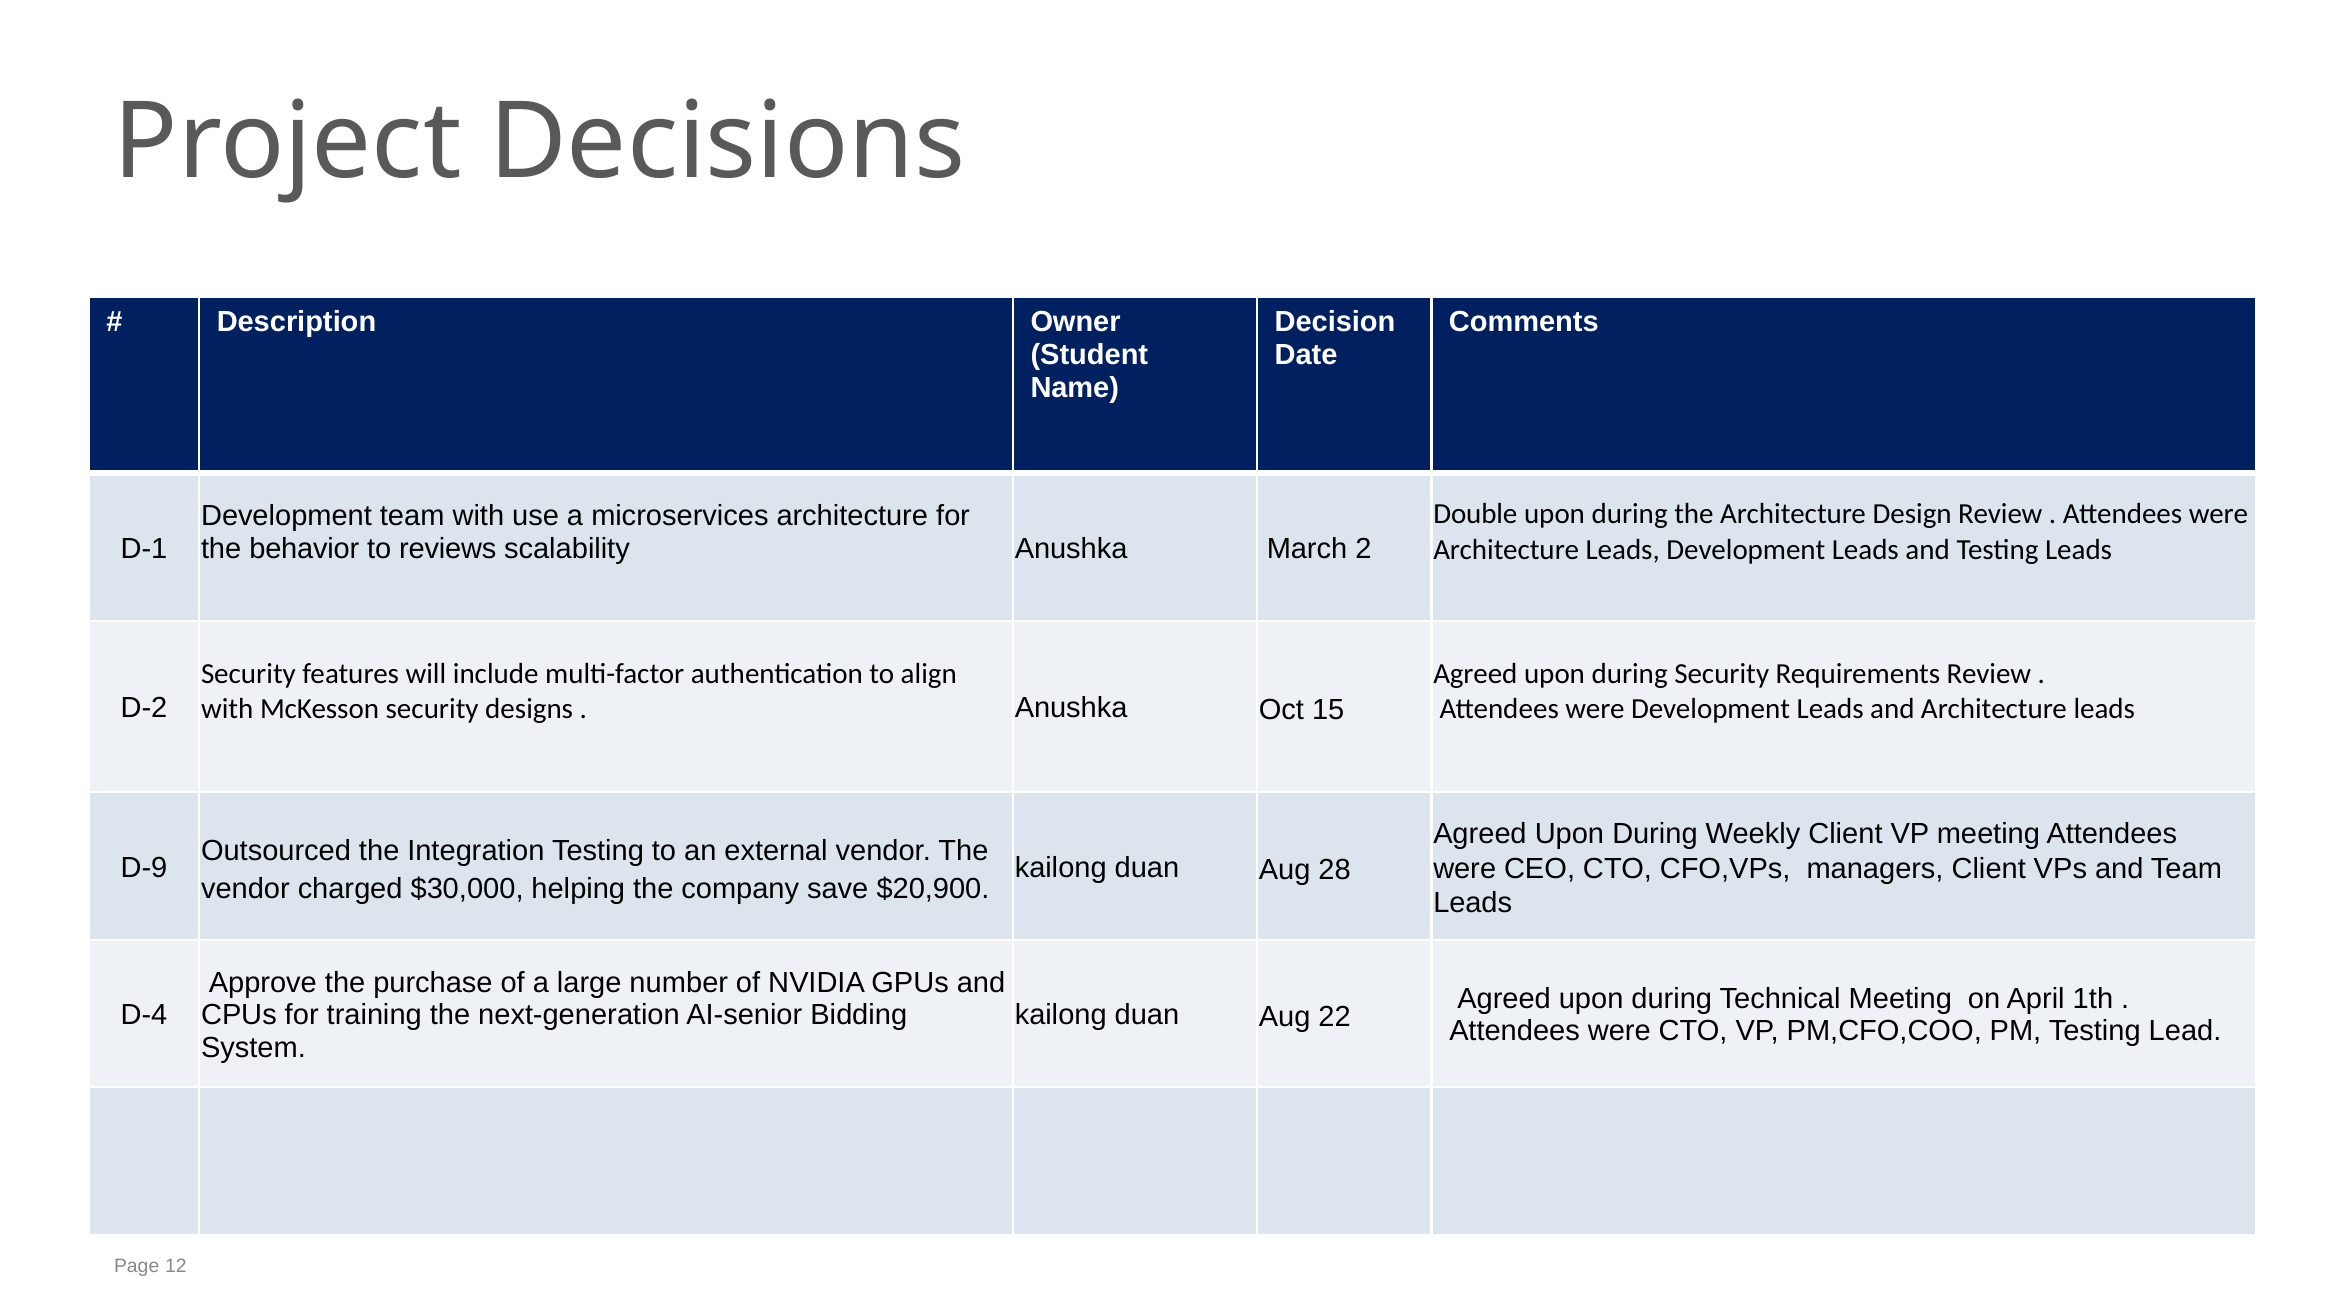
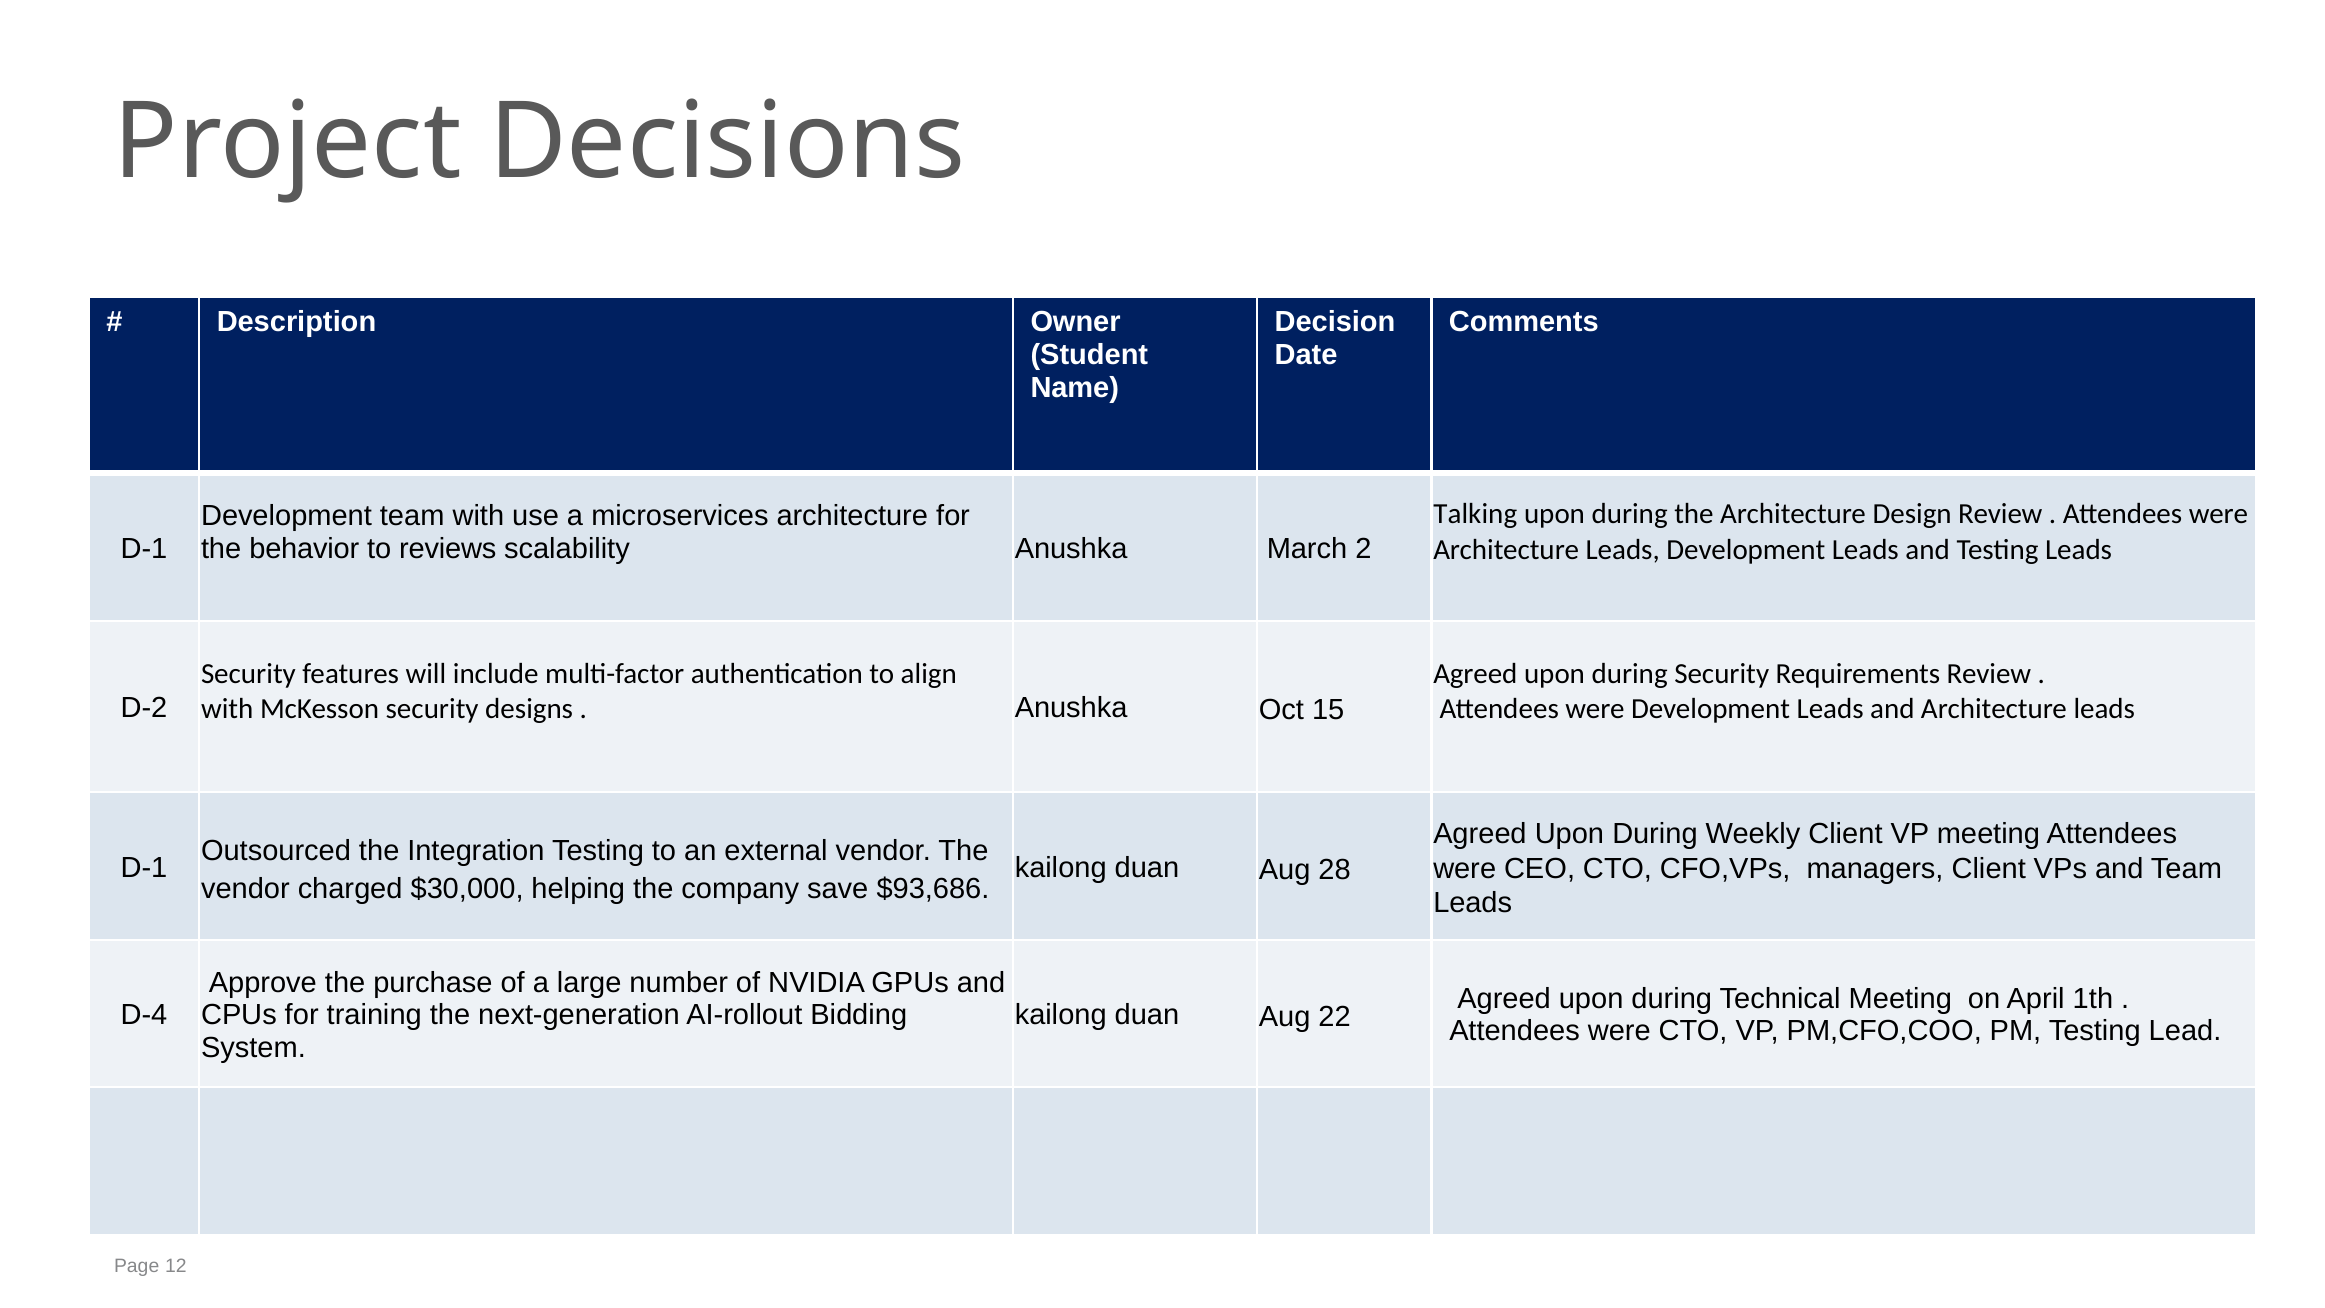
Double: Double -> Talking (1475, 514)
D-9: D-9 -> D-1 (144, 867)
$20,900: $20,900 -> $93,686 (933, 889)
AI-senior: AI-senior -> AI-rollout (744, 1015)
